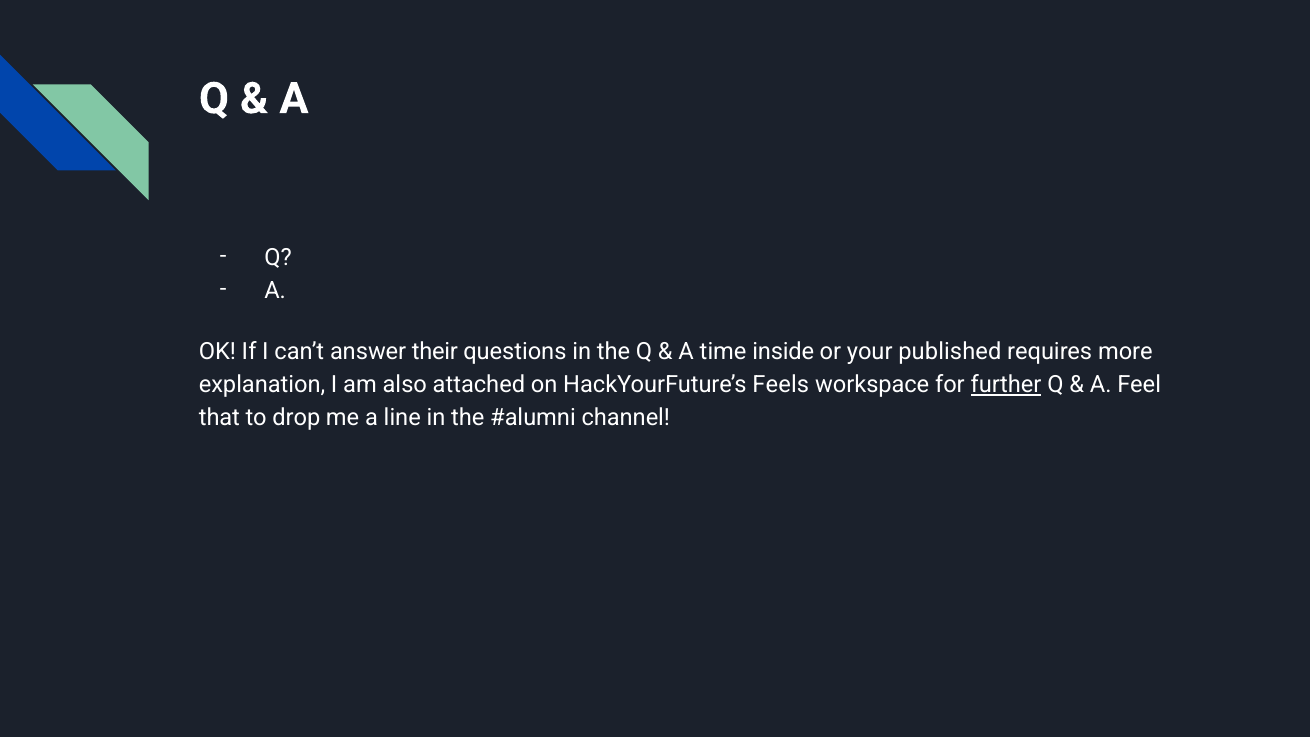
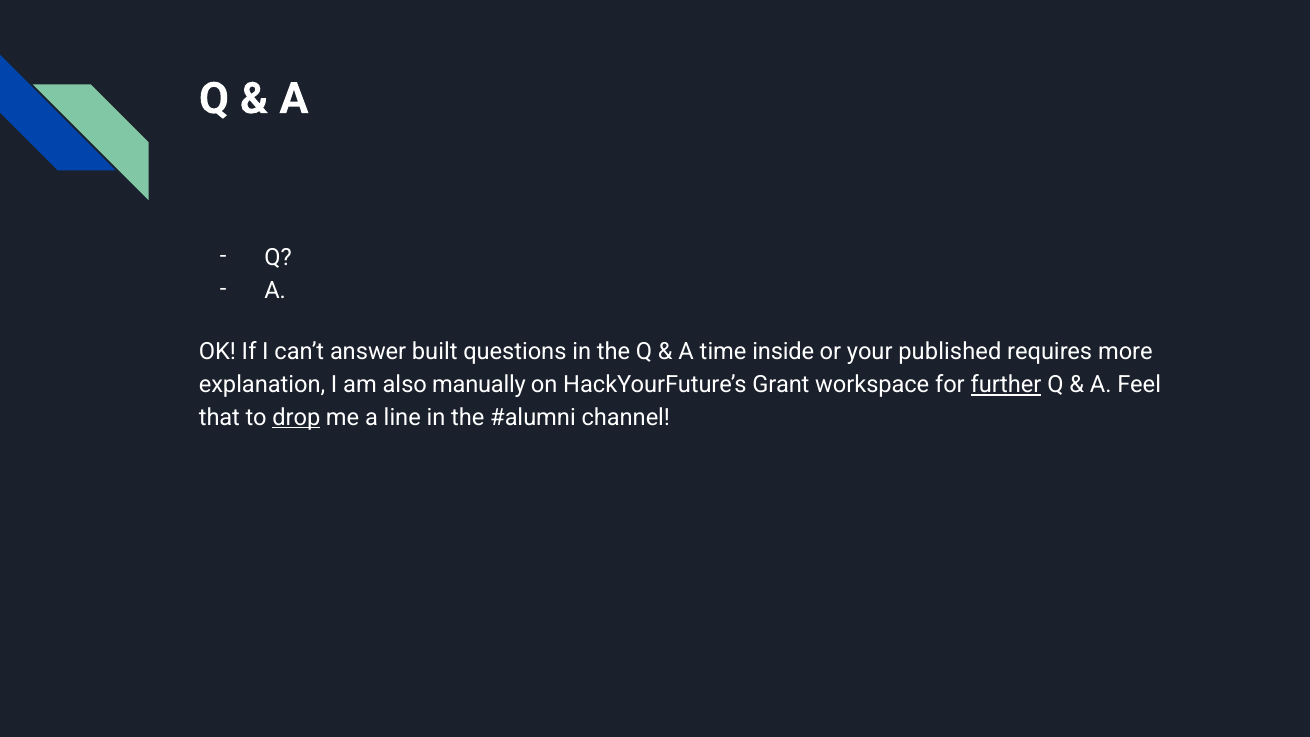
their: their -> built (435, 352)
attached: attached -> manually (479, 385)
Feels: Feels -> Grant (781, 385)
drop underline: none -> present (296, 417)
